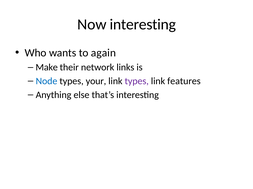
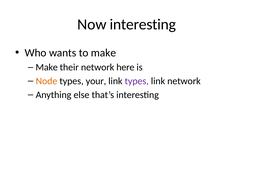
to again: again -> make (104, 53)
links: links -> here (125, 68)
Node colour: blue -> orange (47, 81)
link features: features -> network (184, 81)
